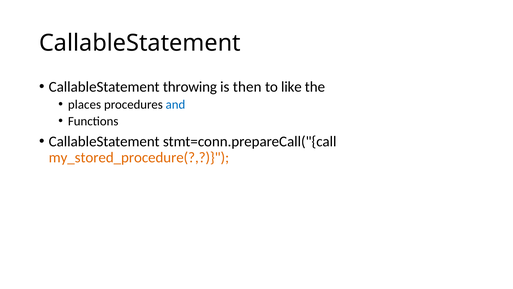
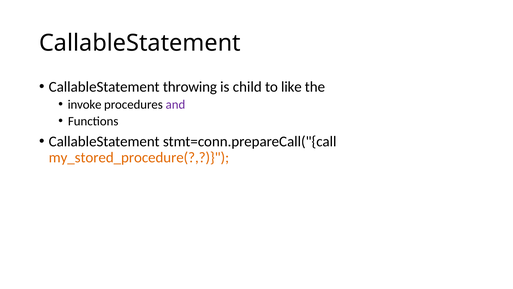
then: then -> child (247, 87)
places: places -> invoke (85, 104)
and colour: blue -> purple (175, 104)
